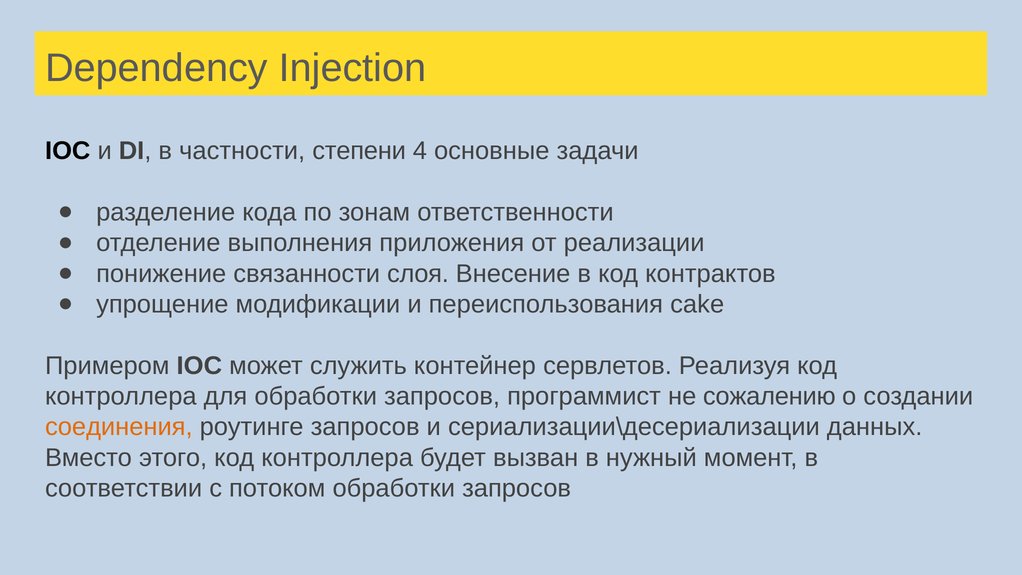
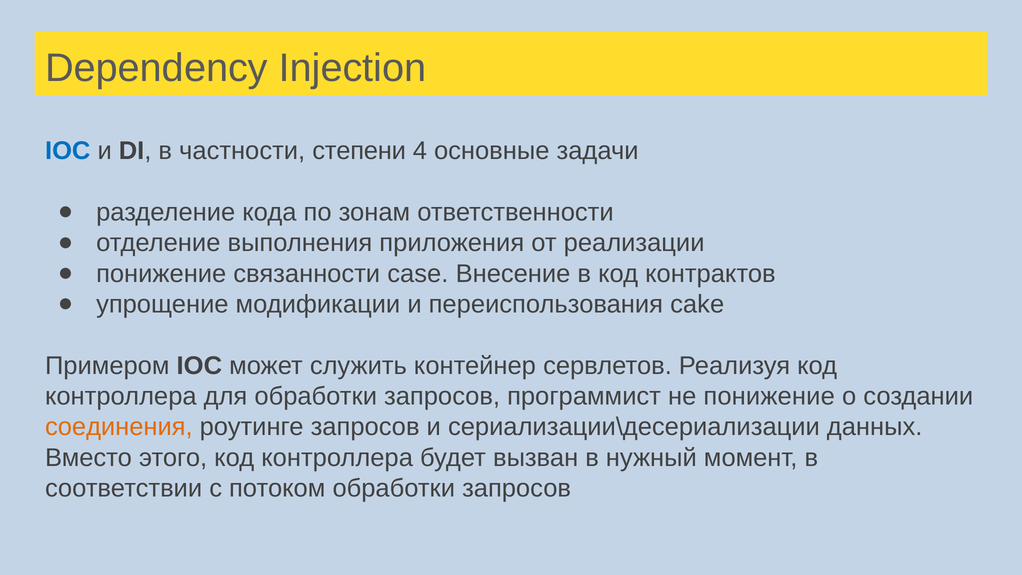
IOC colour: black -> blue (68, 151)
слоя: слоя -> case (418, 274)
не сожалению: сожалению -> понижение (769, 396)
